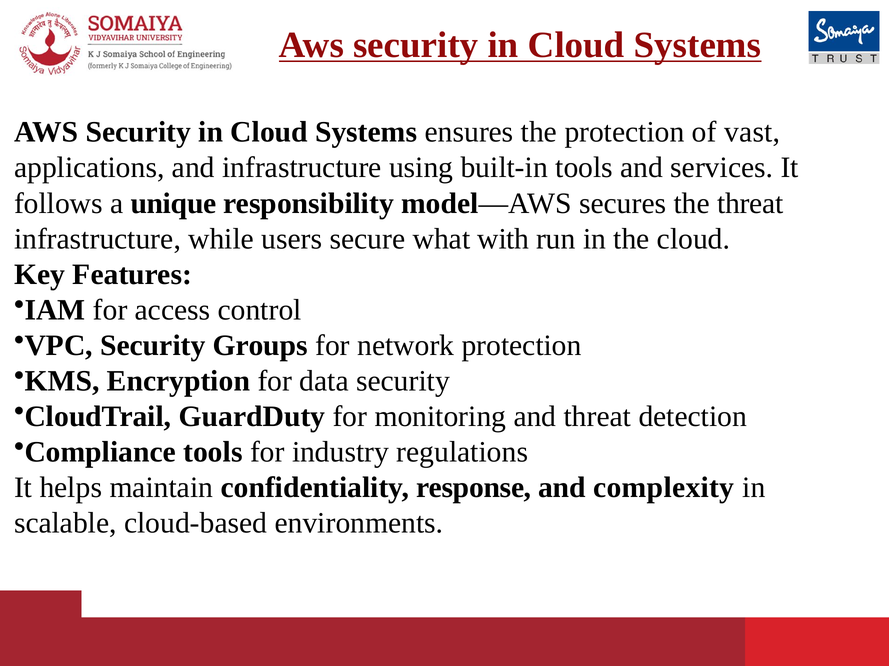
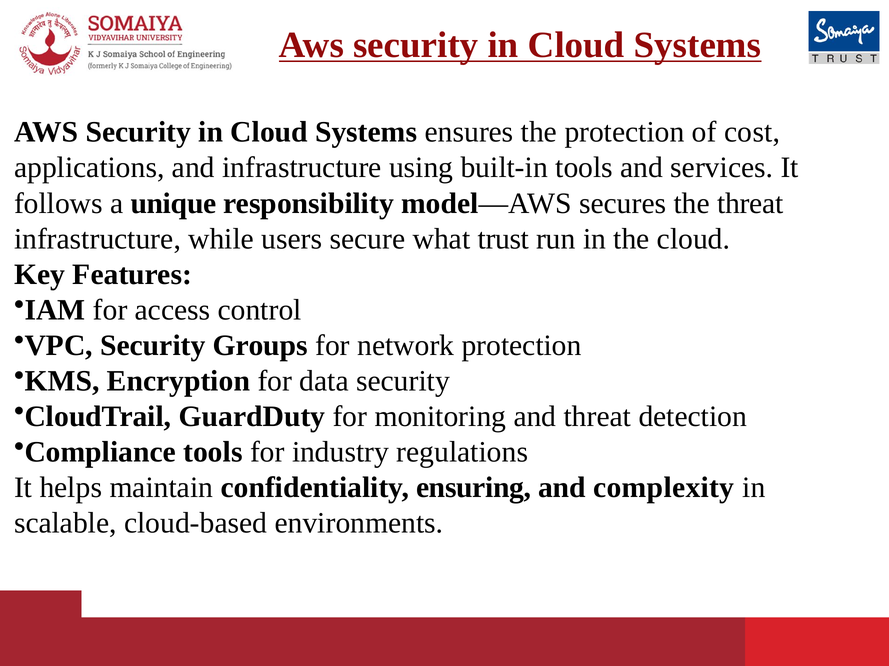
vast: vast -> cost (752, 132)
with: with -> trust (503, 239)
response: response -> ensuring (474, 488)
